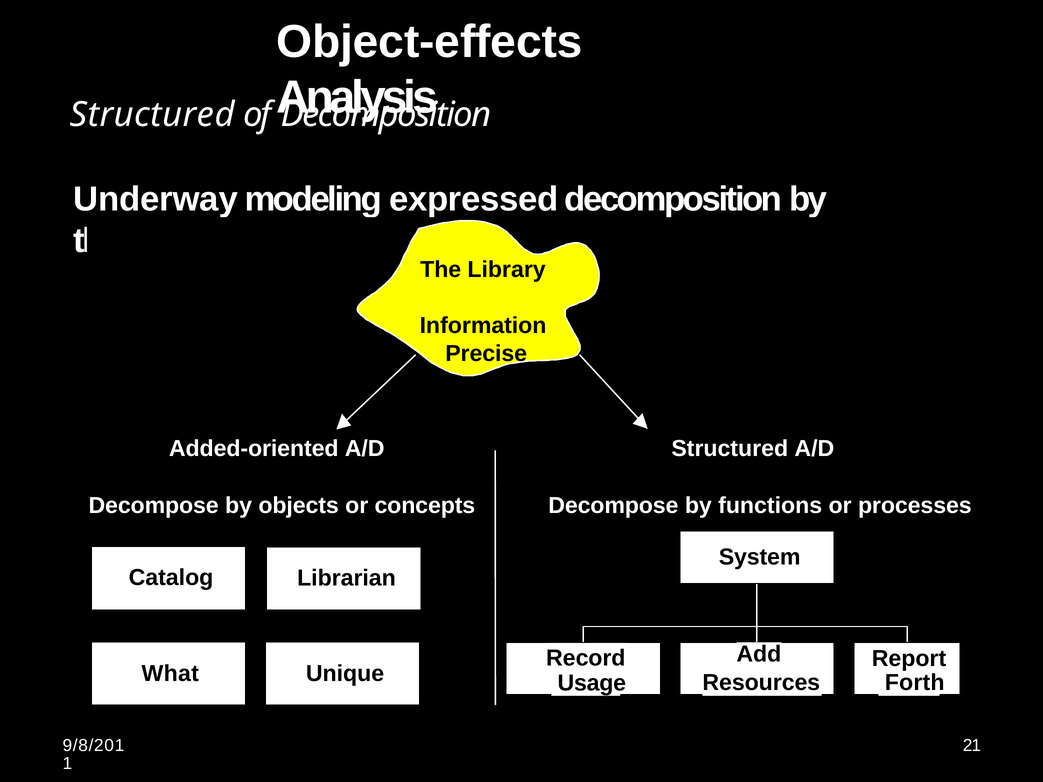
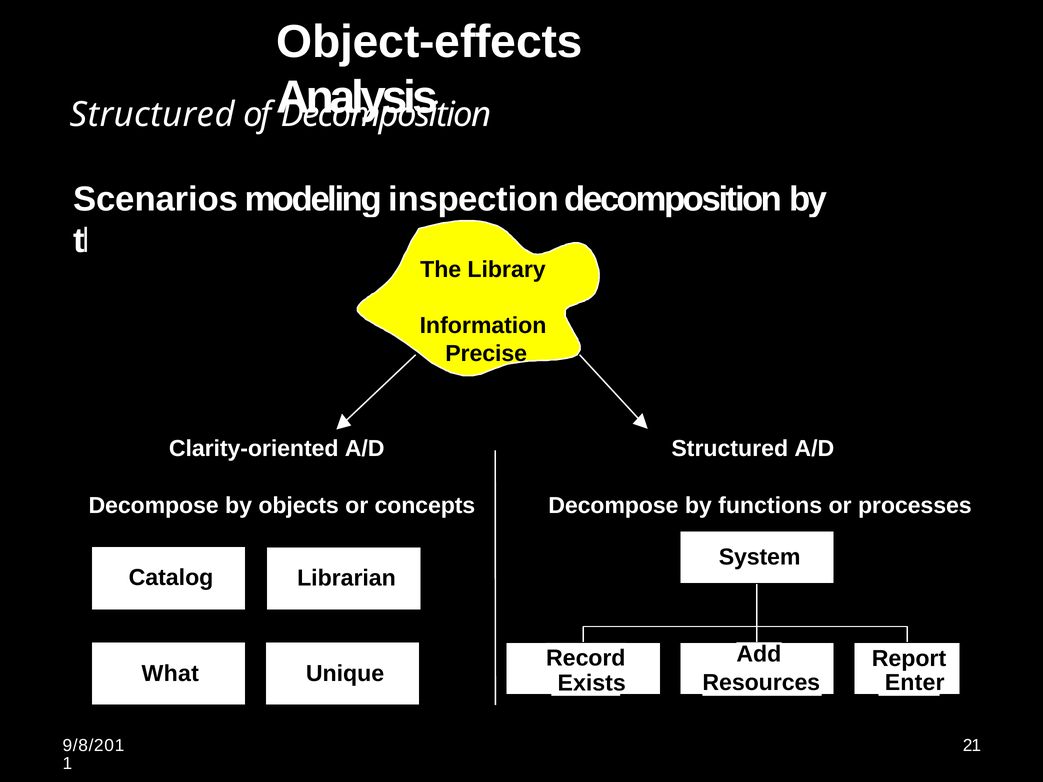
Underway: Underway -> Scenarios (156, 199)
expressed: expressed -> inspection (474, 199)
Added-oriented: Added-oriented -> Clarity-oriented (254, 449)
Usage: Usage -> Exists (592, 683)
Forth: Forth -> Enter (915, 683)
